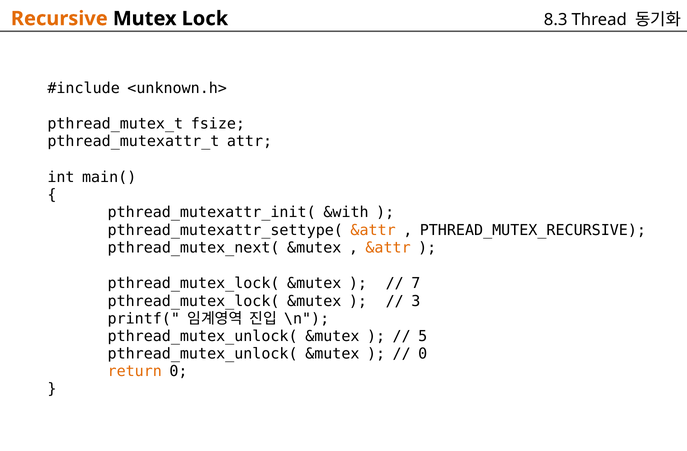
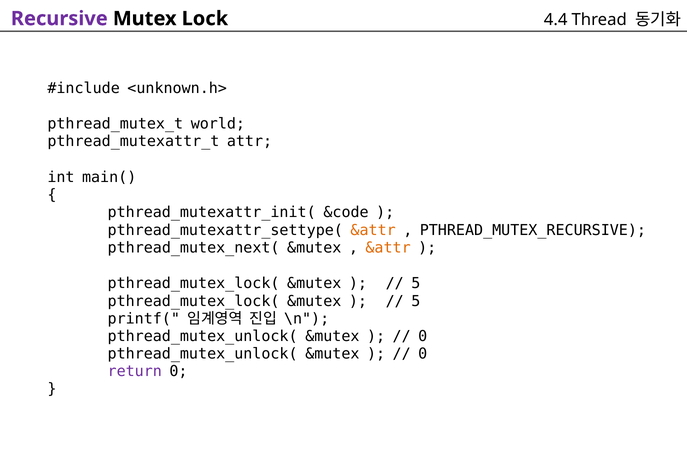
Recursive colour: orange -> purple (59, 19)
8.3: 8.3 -> 4.4 (556, 20)
fsize: fsize -> world (218, 124)
&with: &with -> &code (346, 213)
7: 7 -> 5 (416, 284)
3: 3 -> 5 (416, 301)
5: 5 -> 0 (423, 336)
return colour: orange -> purple (135, 371)
